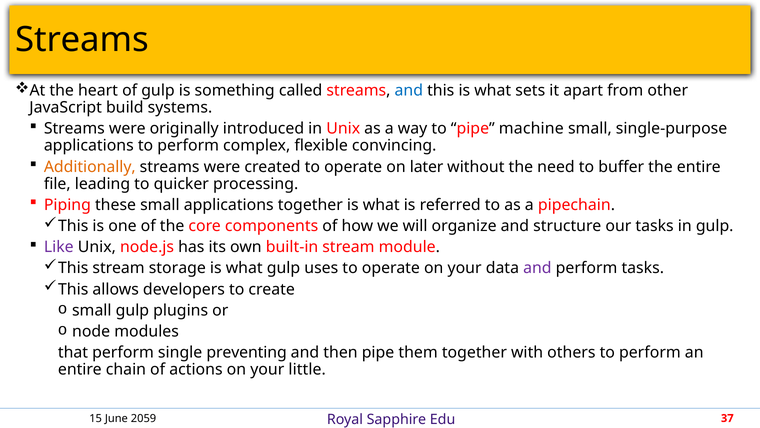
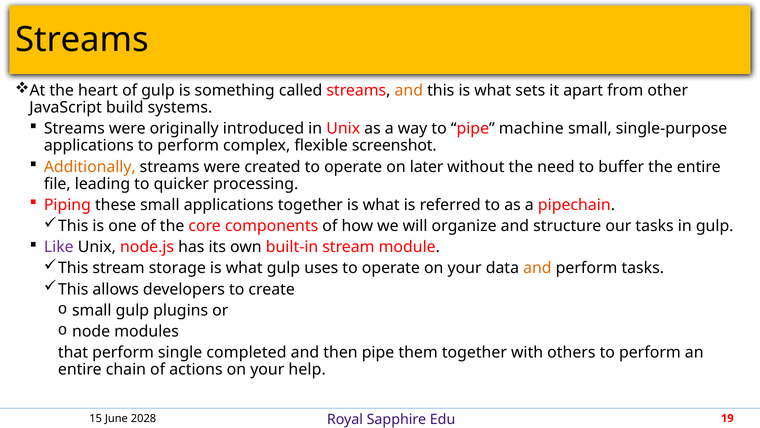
and colour: blue -> orange (409, 90)
convincing: convincing -> screenshot (394, 146)
and colour: purple -> orange (537, 268)
preventing: preventing -> completed (246, 352)
little: little -> help (307, 369)
2059: 2059 -> 2028 (144, 418)
37: 37 -> 19 (727, 418)
